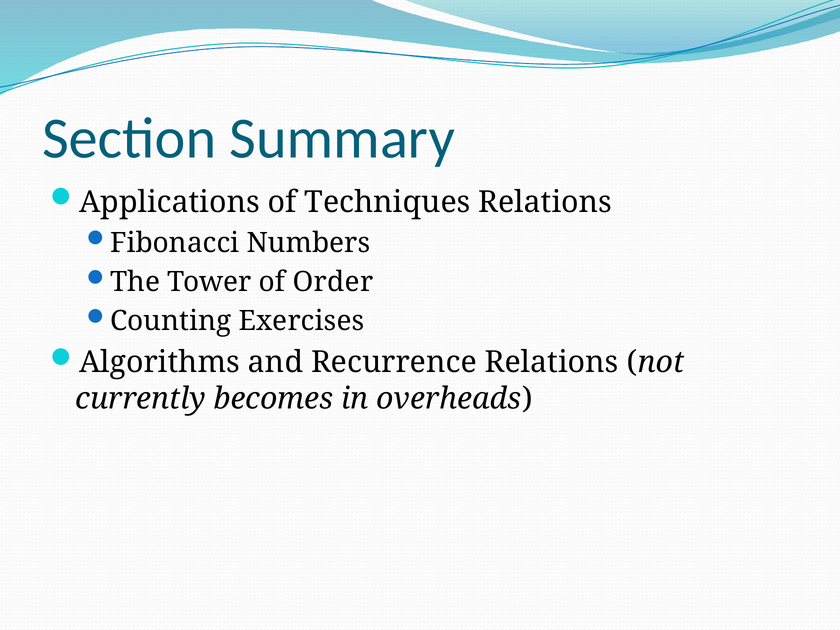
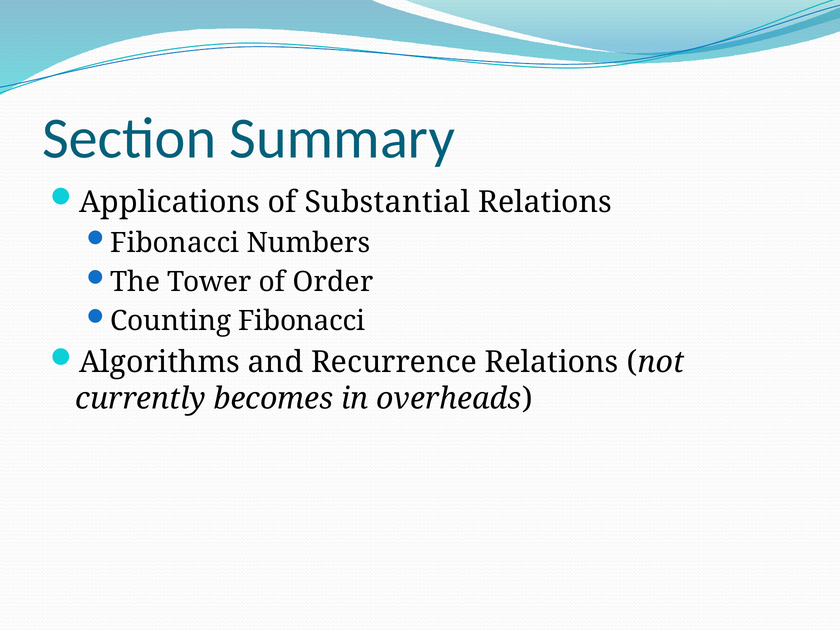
Techniques: Techniques -> Substantial (387, 202)
Counting Exercises: Exercises -> Fibonacci (302, 321)
